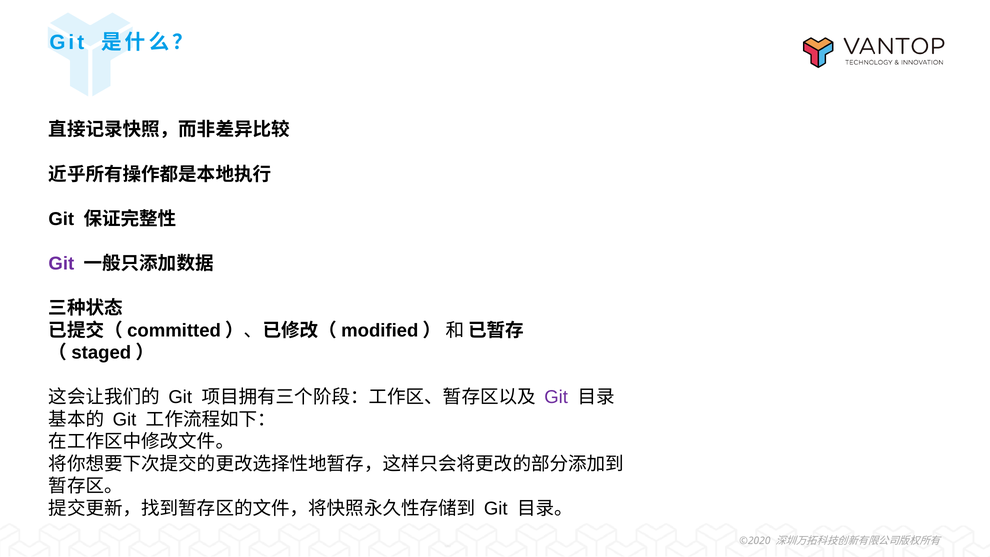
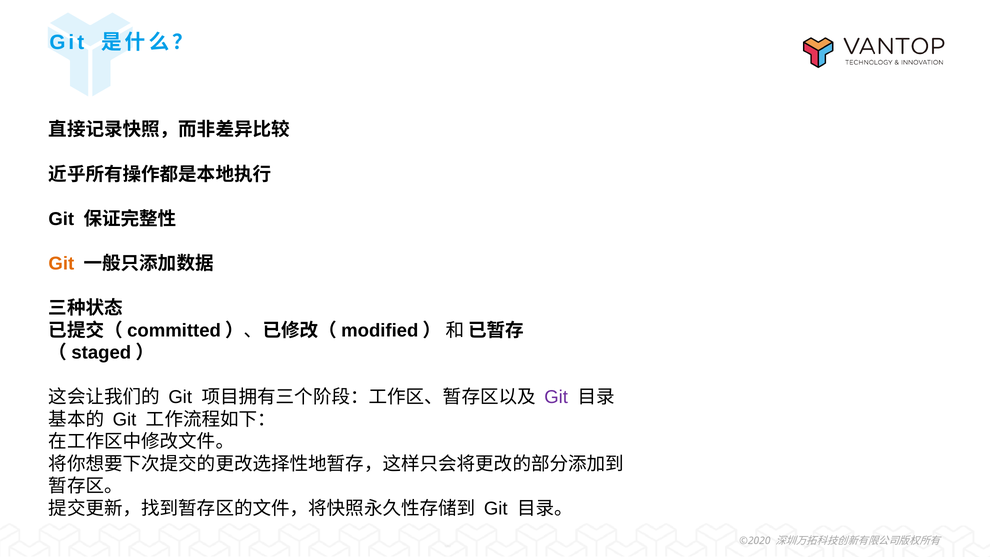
Git colour: purple -> orange (61, 263)
